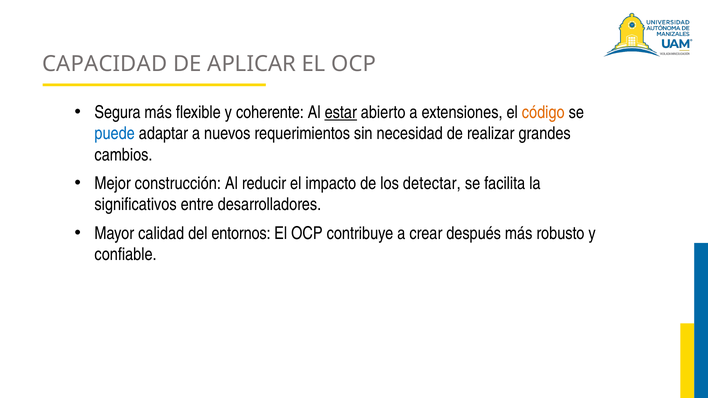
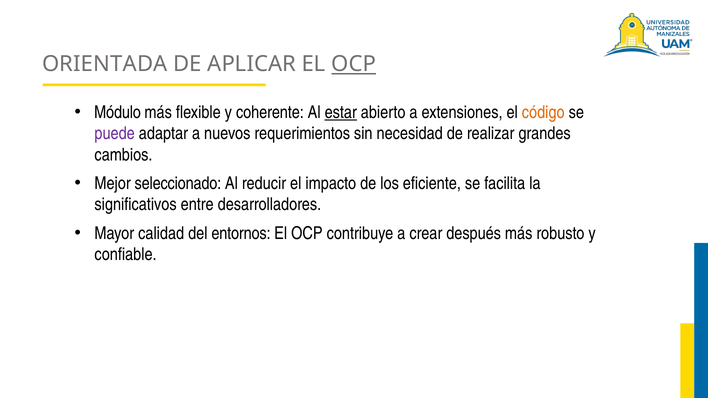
CAPACIDAD: CAPACIDAD -> ORIENTADA (105, 64)
OCP underline: none -> present (354, 64)
Segura: Segura -> Módulo (118, 112)
puede colour: blue -> purple (115, 134)
construcción: construcción -> seleccionado (178, 184)
detectar: detectar -> eficiente (432, 184)
